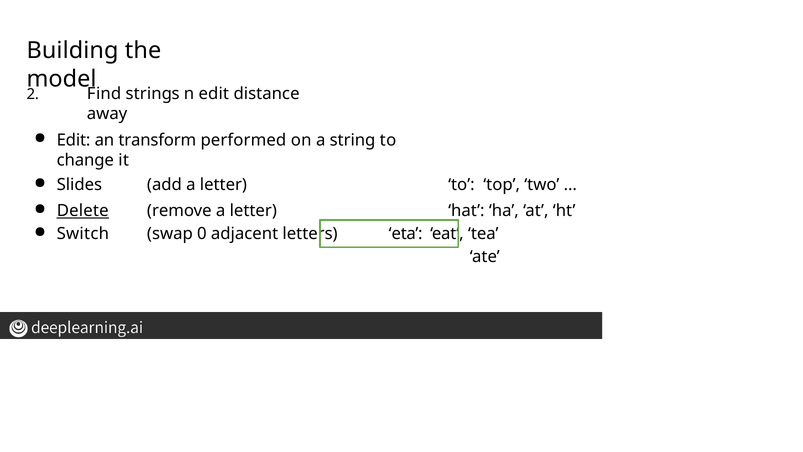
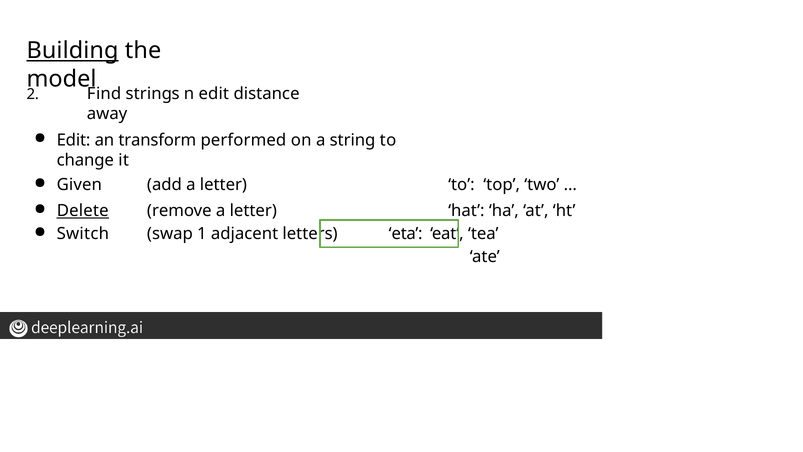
Building underline: none -> present (73, 51)
Slides: Slides -> Given (79, 185)
0: 0 -> 1 (202, 234)
